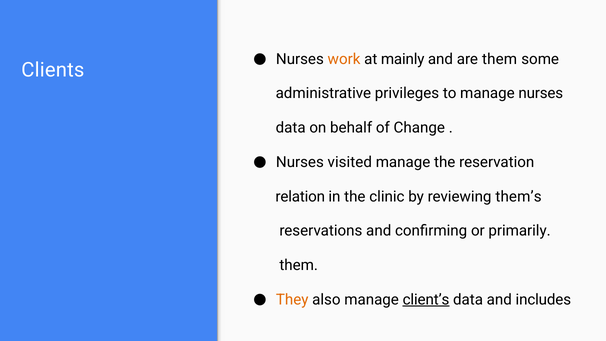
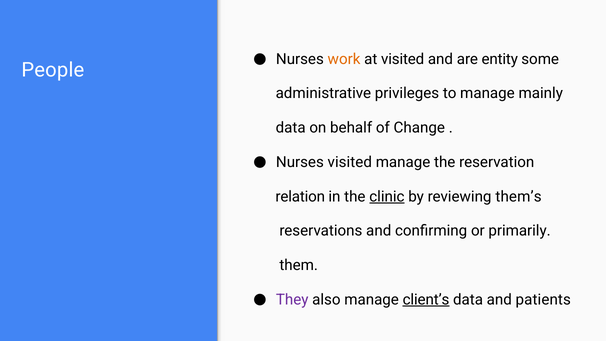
at mainly: mainly -> visited (403, 59)
are them: them -> entity (500, 59)
Clients: Clients -> People (53, 70)
manage nurses: nurses -> mainly (541, 93)
clinic underline: none -> present (387, 197)
They colour: orange -> purple (292, 300)
includes: includes -> patients (543, 300)
